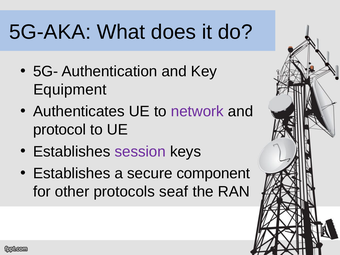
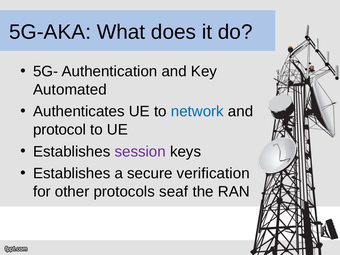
Equipment: Equipment -> Automated (70, 90)
network colour: purple -> blue (197, 111)
component: component -> verification (213, 173)
